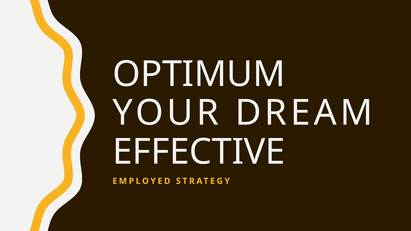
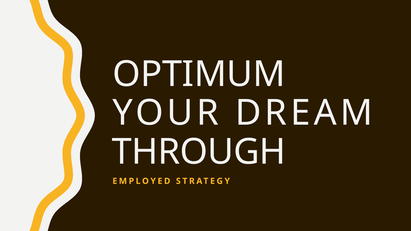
EFFECTIVE: EFFECTIVE -> THROUGH (199, 152)
